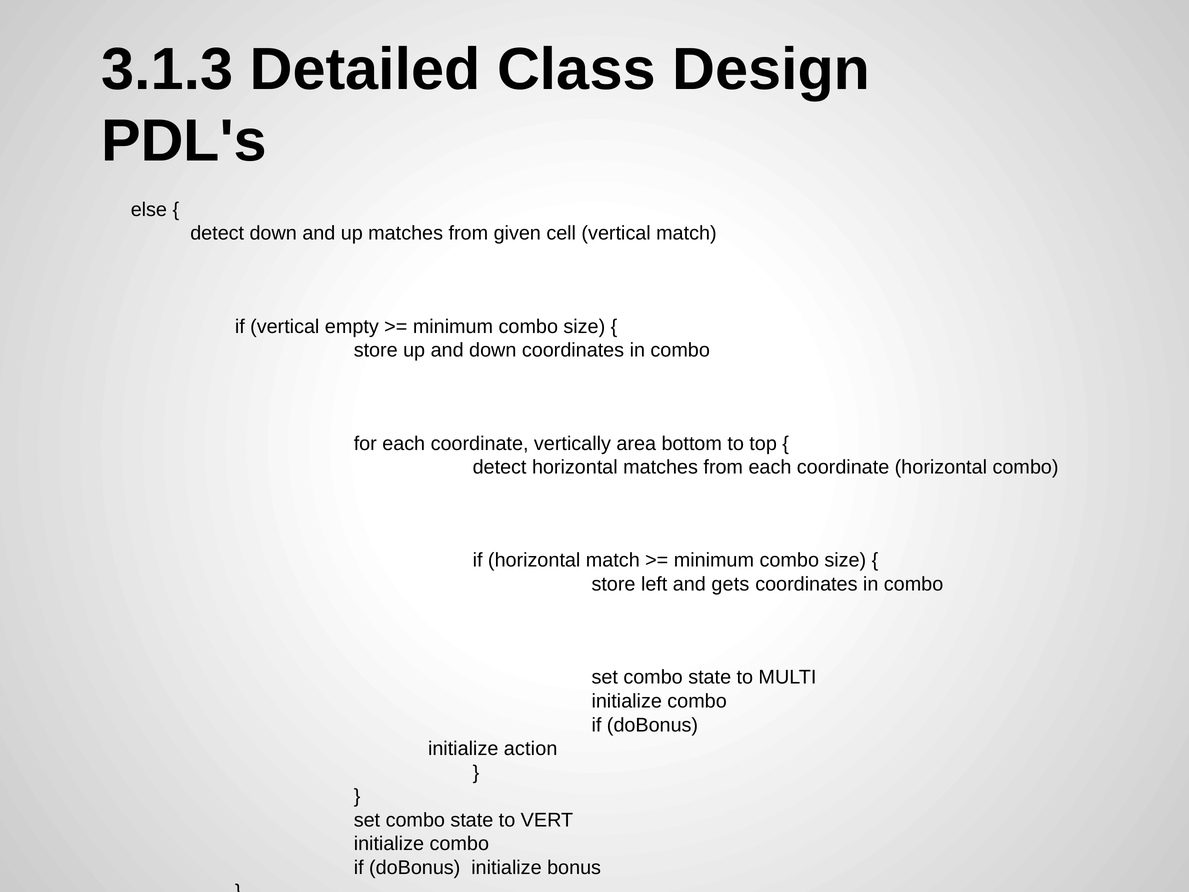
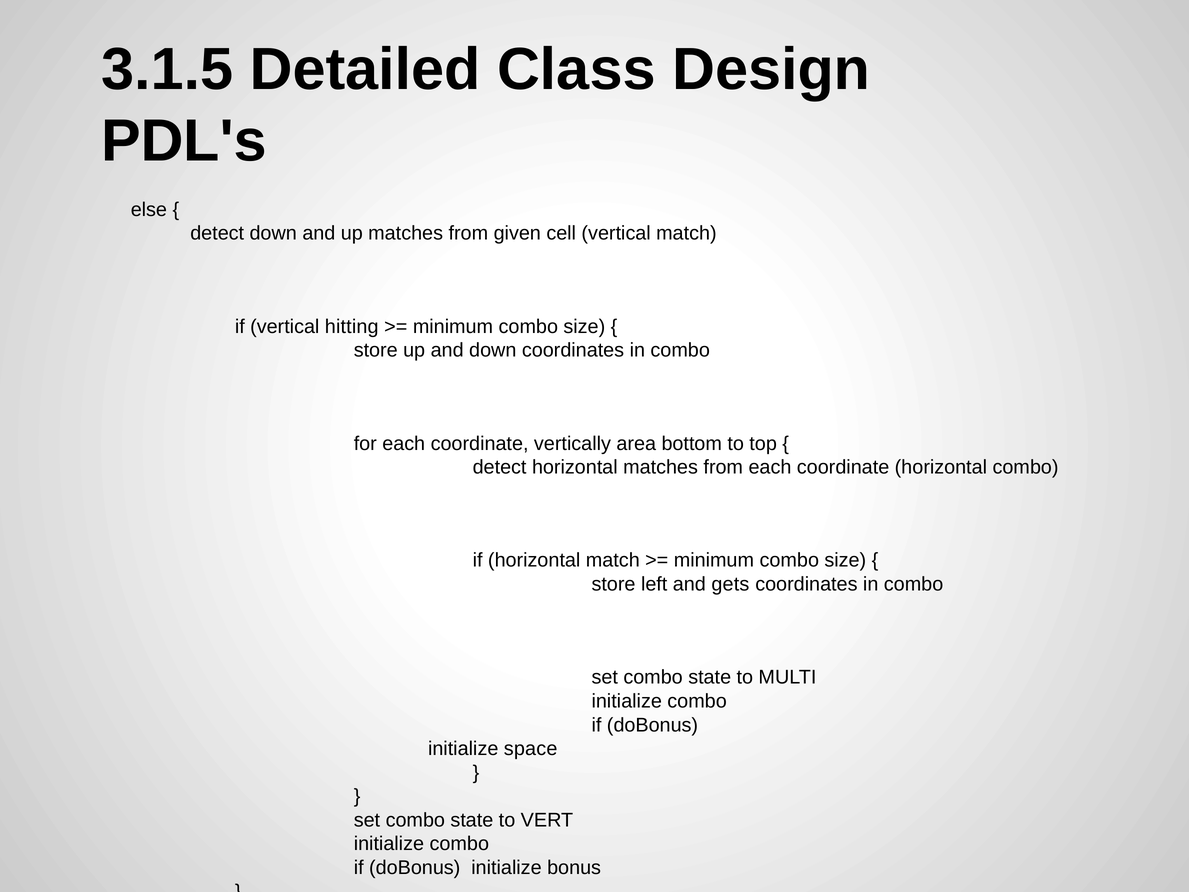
3.1.3: 3.1.3 -> 3.1.5 (167, 70)
empty: empty -> hitting (352, 326)
action: action -> space (531, 749)
